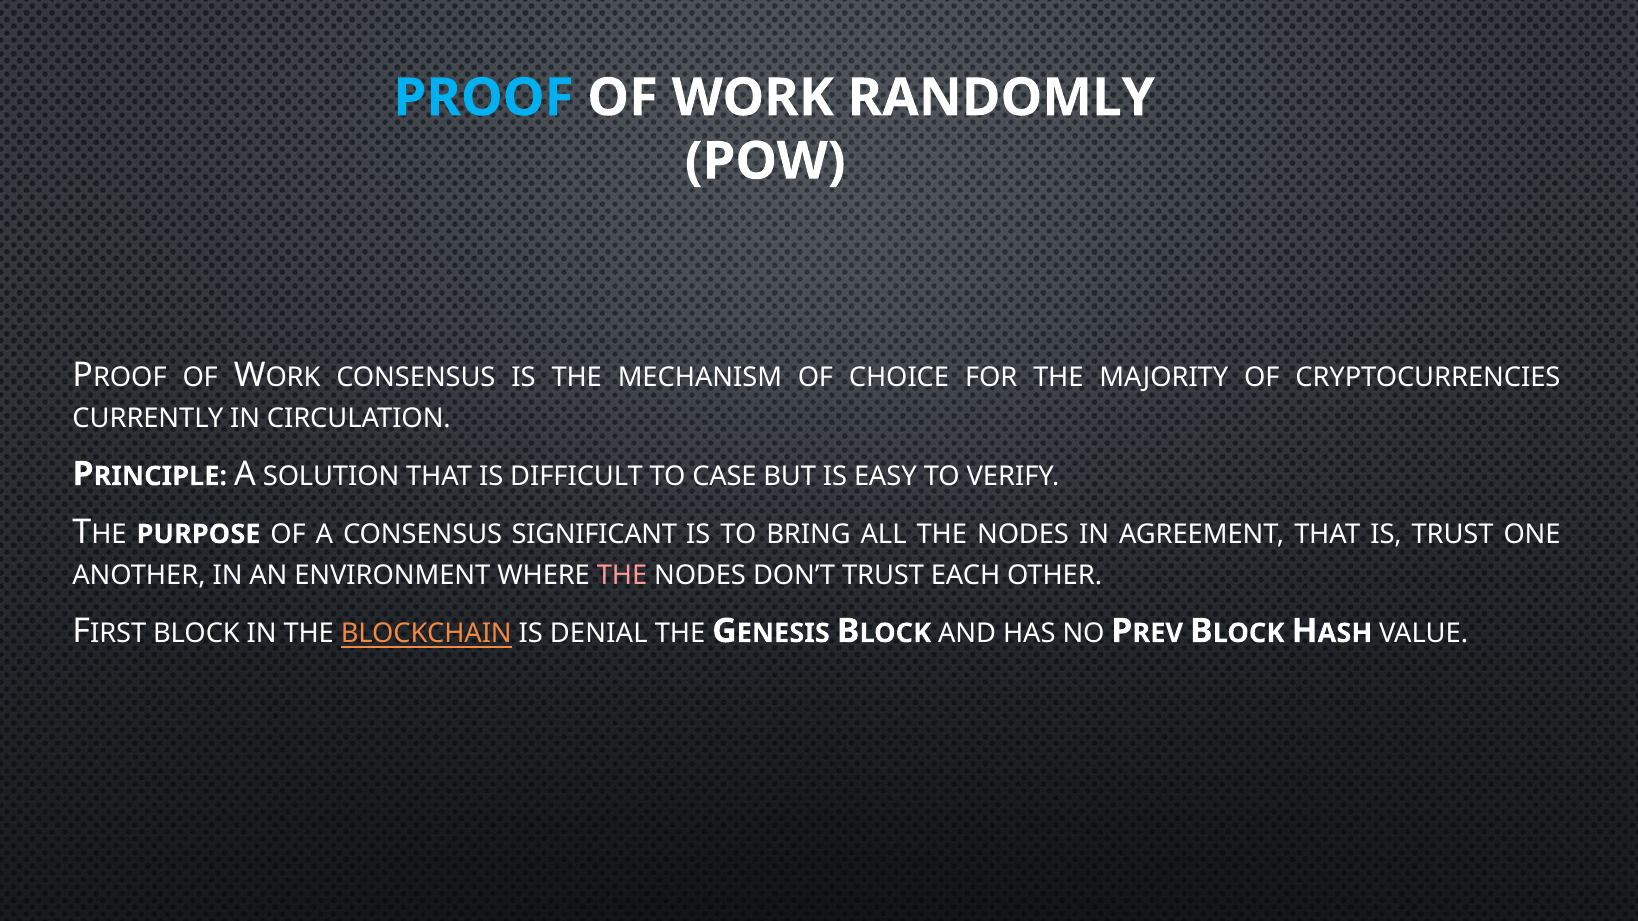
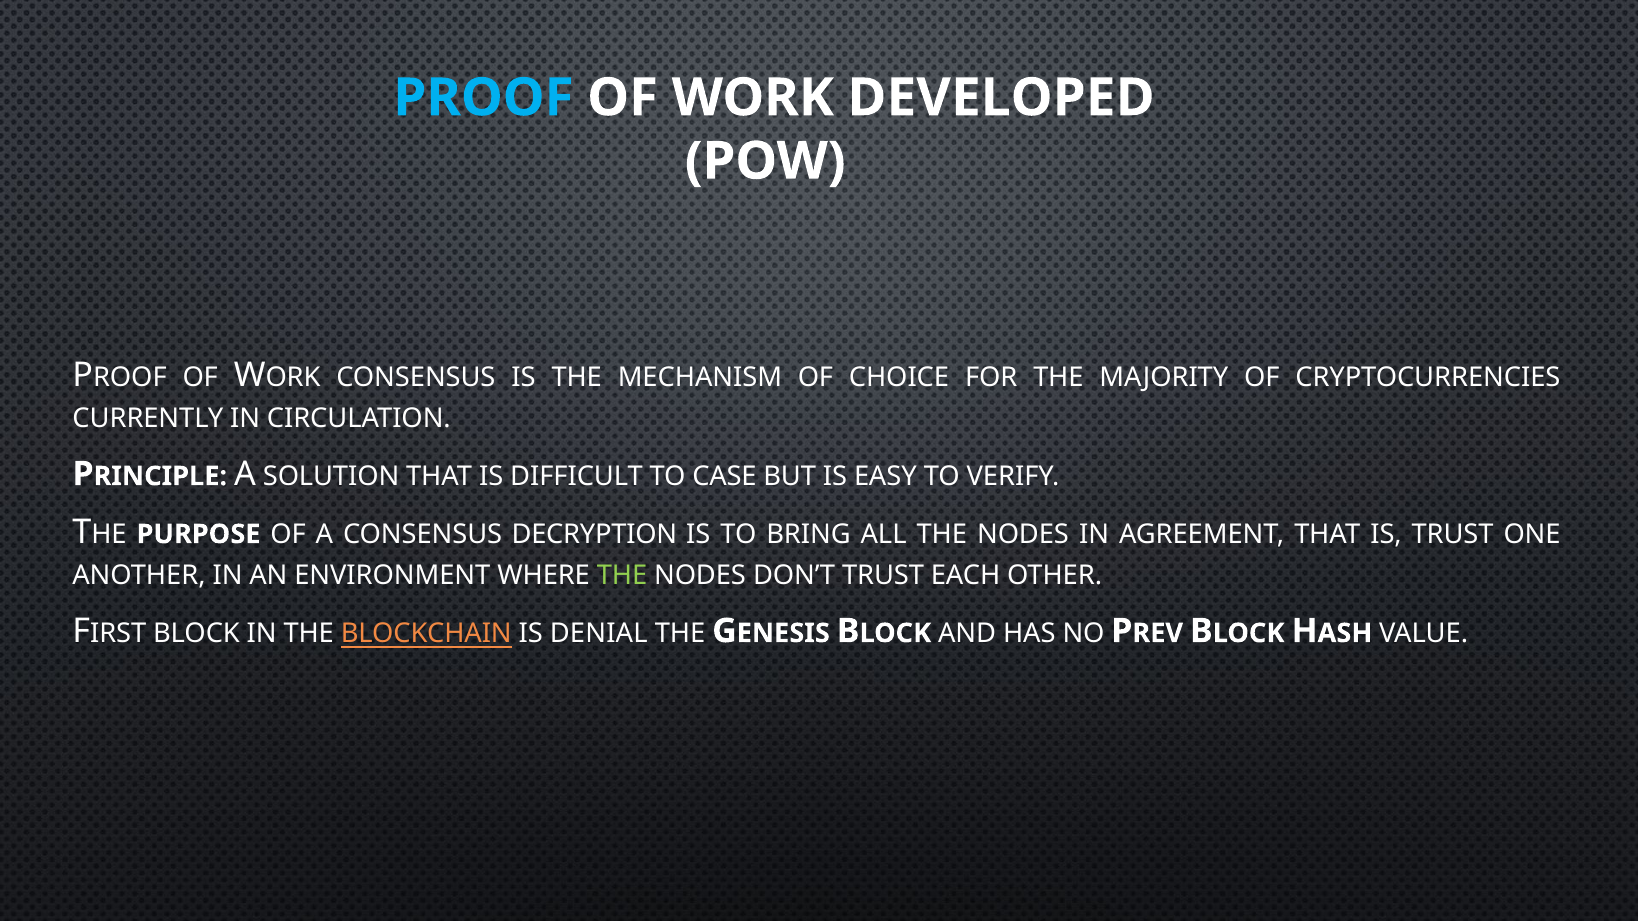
RANDOMLY: RANDOMLY -> DEVELOPED (1001, 98)
SIGNIFICANT: SIGNIFICANT -> DECRYPTION (594, 534)
THE colour: pink -> light green (622, 575)
